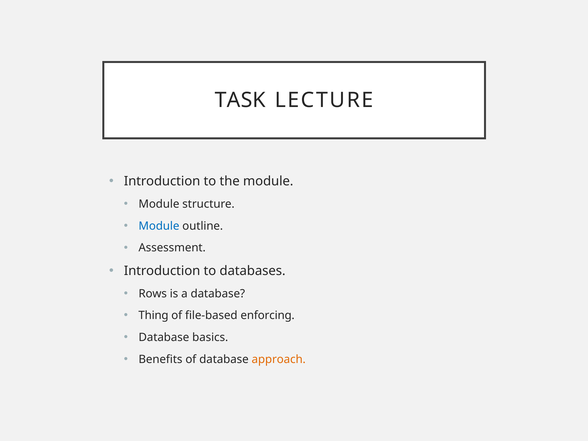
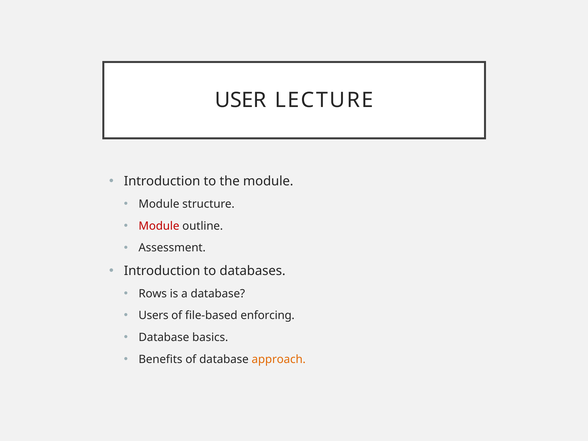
TASK: TASK -> USER (241, 100)
Module colour: blue -> red (159, 226)
Thing: Thing -> Users (153, 316)
